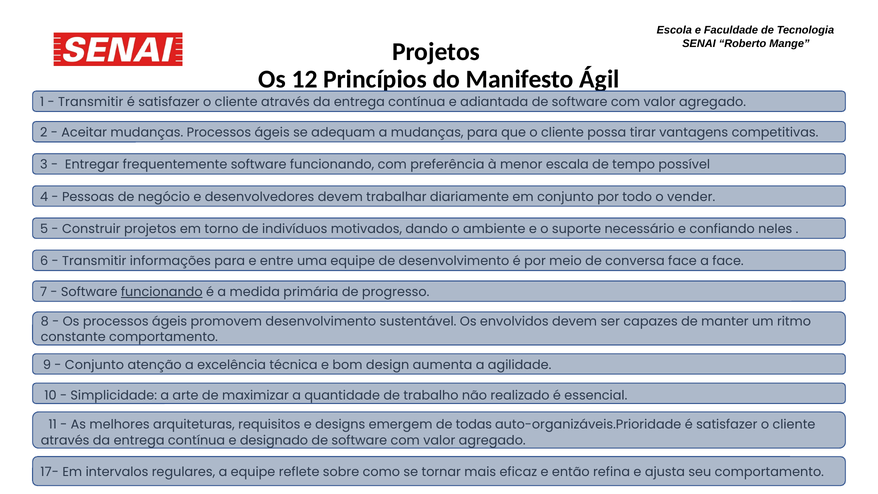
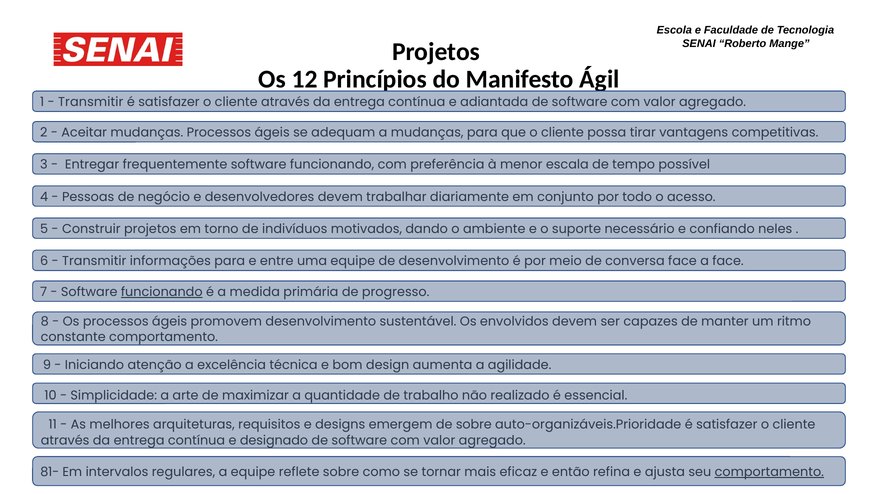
vender: vender -> acesso (691, 197)
Conjunto: Conjunto -> Iniciando (94, 365)
de todas: todas -> sobre (474, 425)
17-: 17- -> 81- (50, 472)
comportamento underline: none -> present (769, 472)
